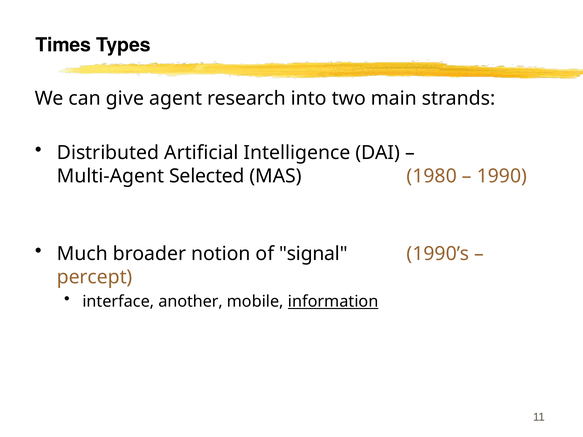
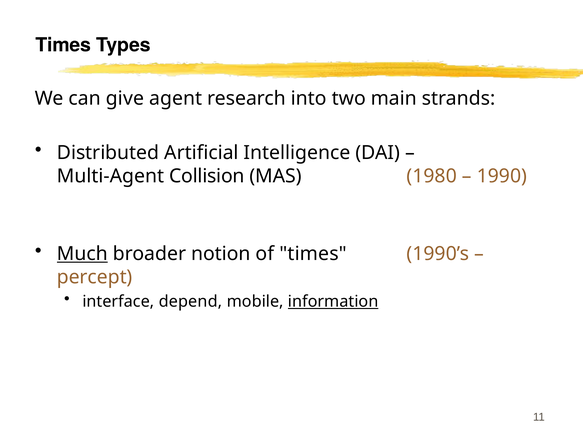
Selected: Selected -> Collision (207, 176)
Much underline: none -> present (82, 254)
of signal: signal -> times (313, 254)
another: another -> depend (190, 302)
